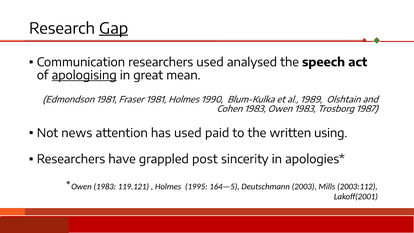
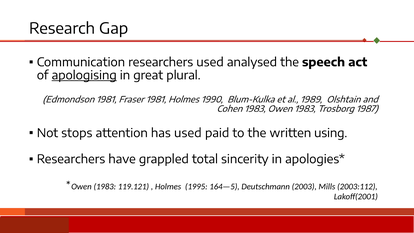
Gap underline: present -> none (114, 29)
mean: mean -> plural (183, 75)
news: news -> stops (77, 133)
post: post -> total (205, 159)
